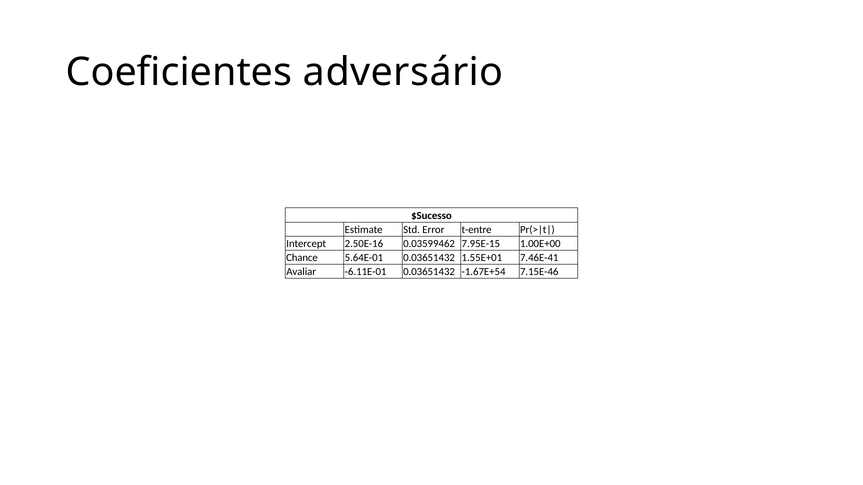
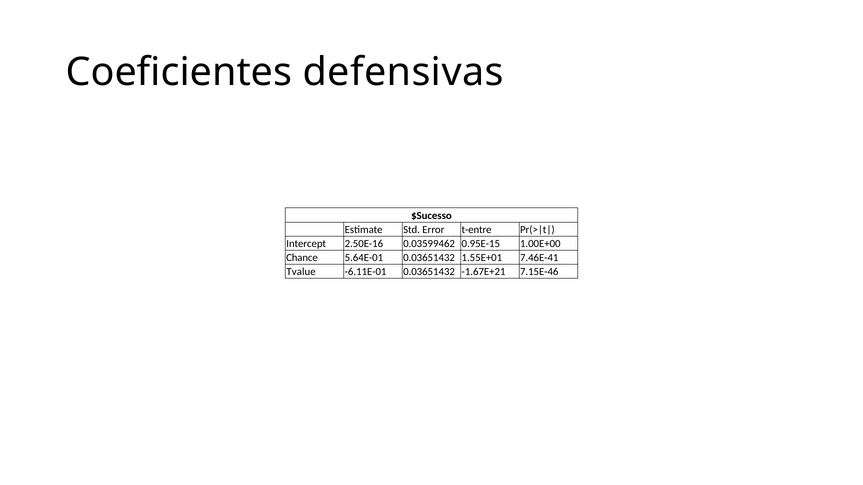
adversário: adversário -> defensivas (403, 72)
7.95E-15: 7.95E-15 -> 0.95E-15 (481, 244)
Avaliar: Avaliar -> Tvalue (301, 272)
-1.67E+54: -1.67E+54 -> -1.67E+21 (484, 272)
